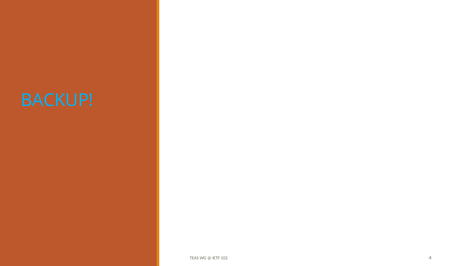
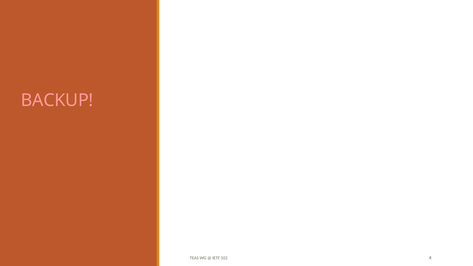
BACKUP colour: light blue -> pink (57, 100)
